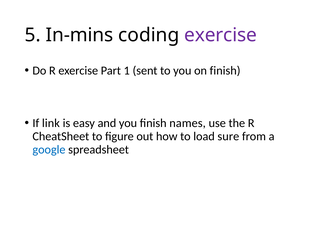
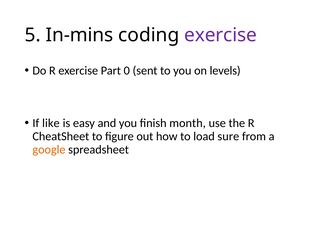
1: 1 -> 0 (127, 71)
on finish: finish -> levels (225, 71)
link: link -> like (51, 123)
names: names -> month (188, 123)
google colour: blue -> orange (49, 149)
